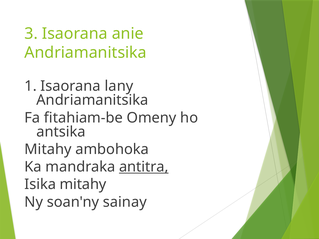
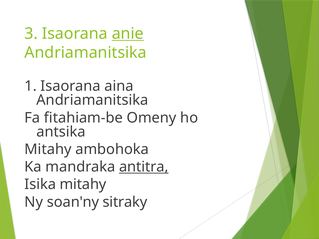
anie underline: none -> present (128, 34)
lany: lany -> aina (119, 86)
sainay: sainay -> sitraky (125, 202)
